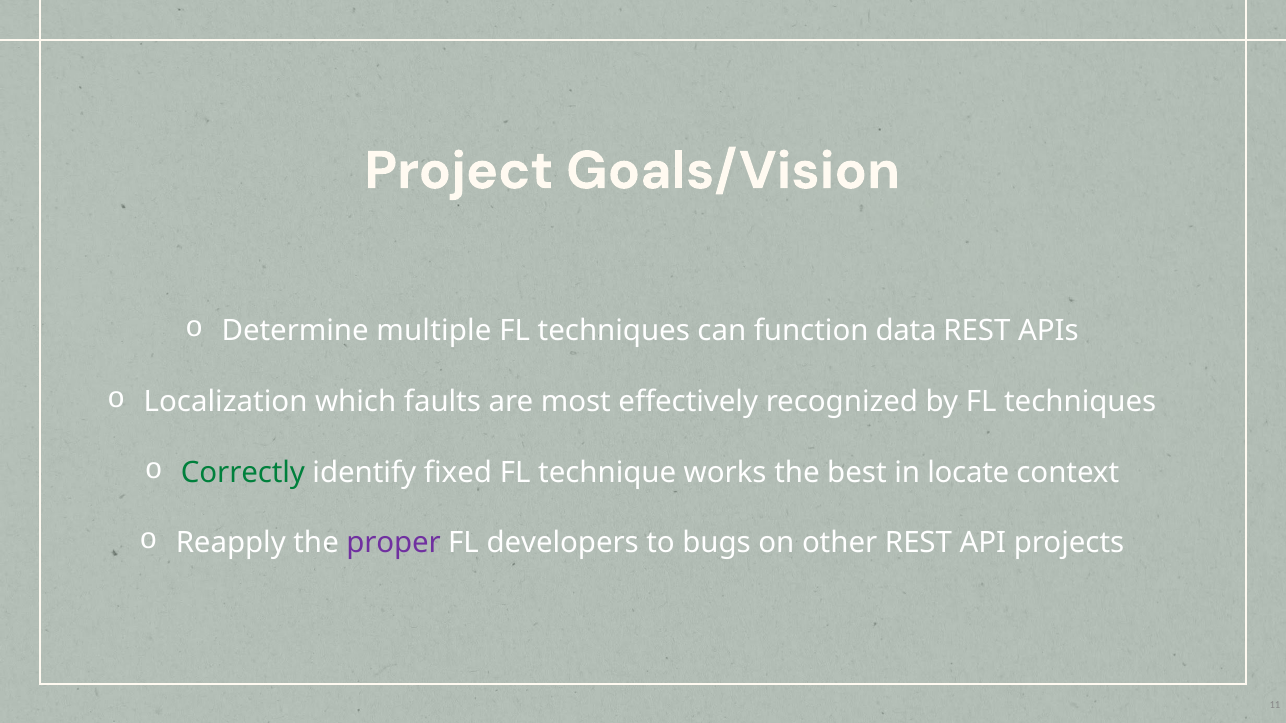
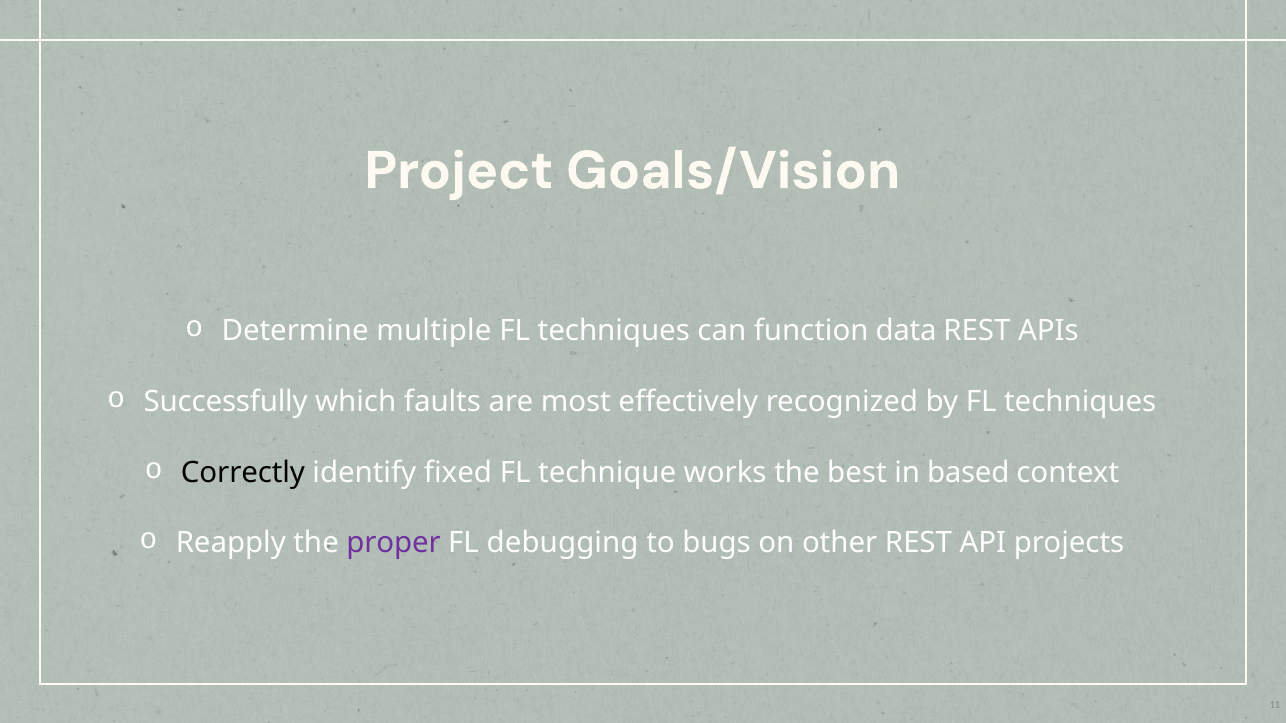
Localization: Localization -> Successfully (226, 402)
Correctly colour: green -> black (243, 473)
locate: locate -> based (968, 473)
developers: developers -> debugging (563, 543)
